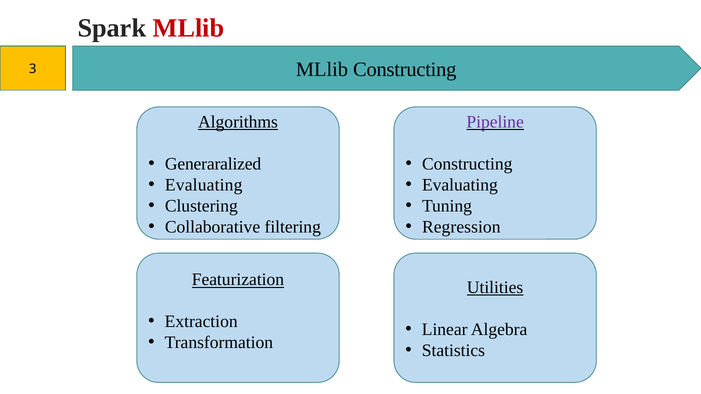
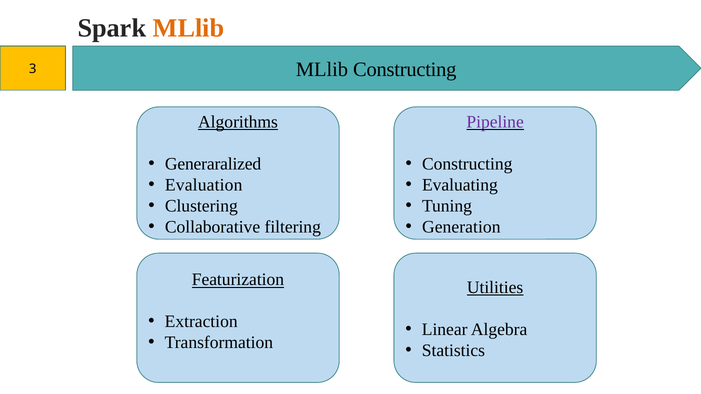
MLlib colour: red -> orange (188, 28)
Evaluating: Evaluating -> Evaluation (204, 185)
Regression: Regression -> Generation (461, 227)
